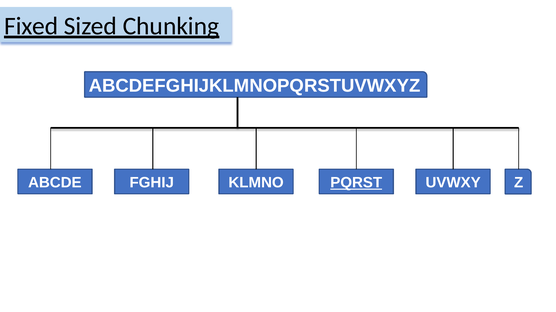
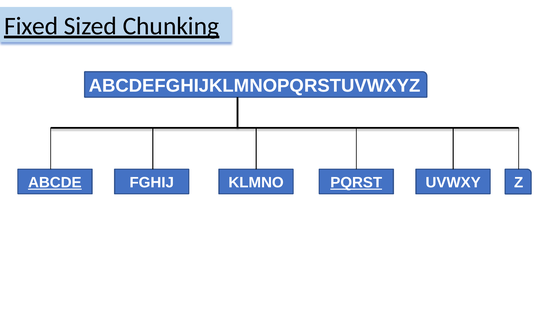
ABCDE underline: none -> present (55, 183)
